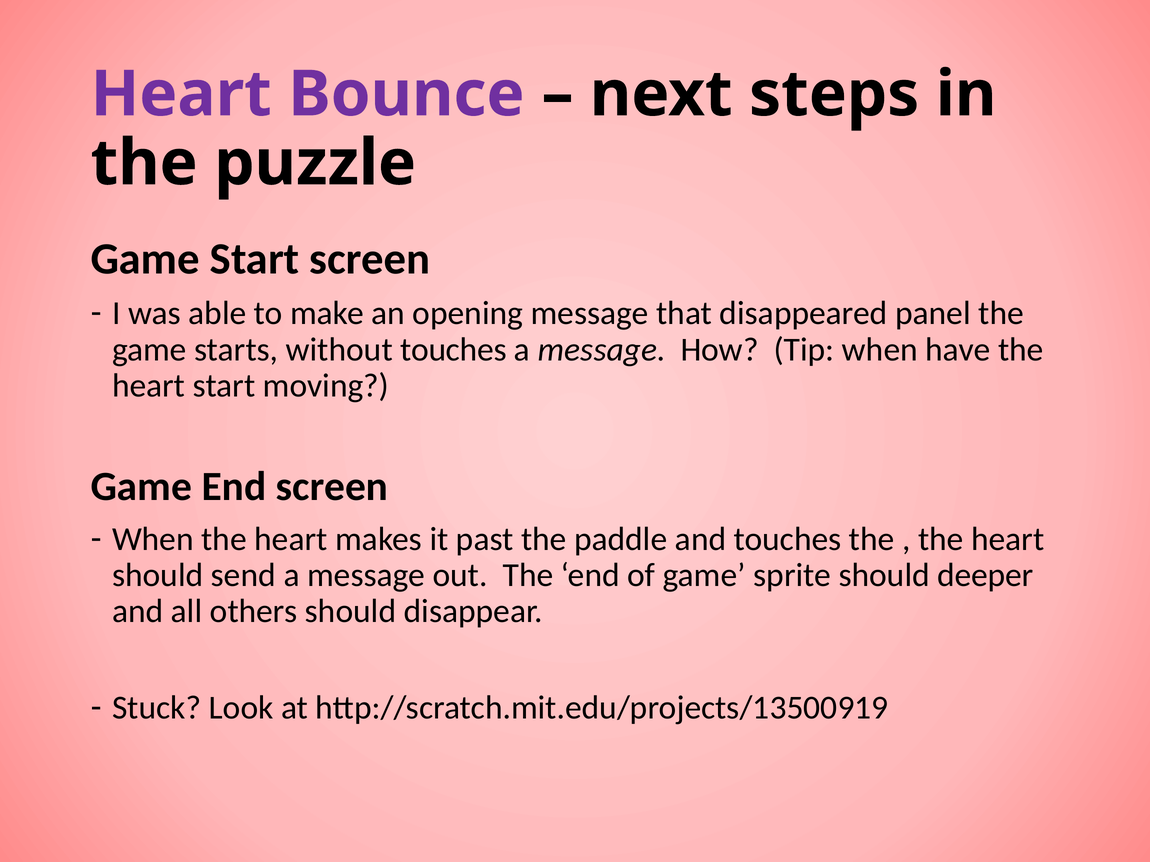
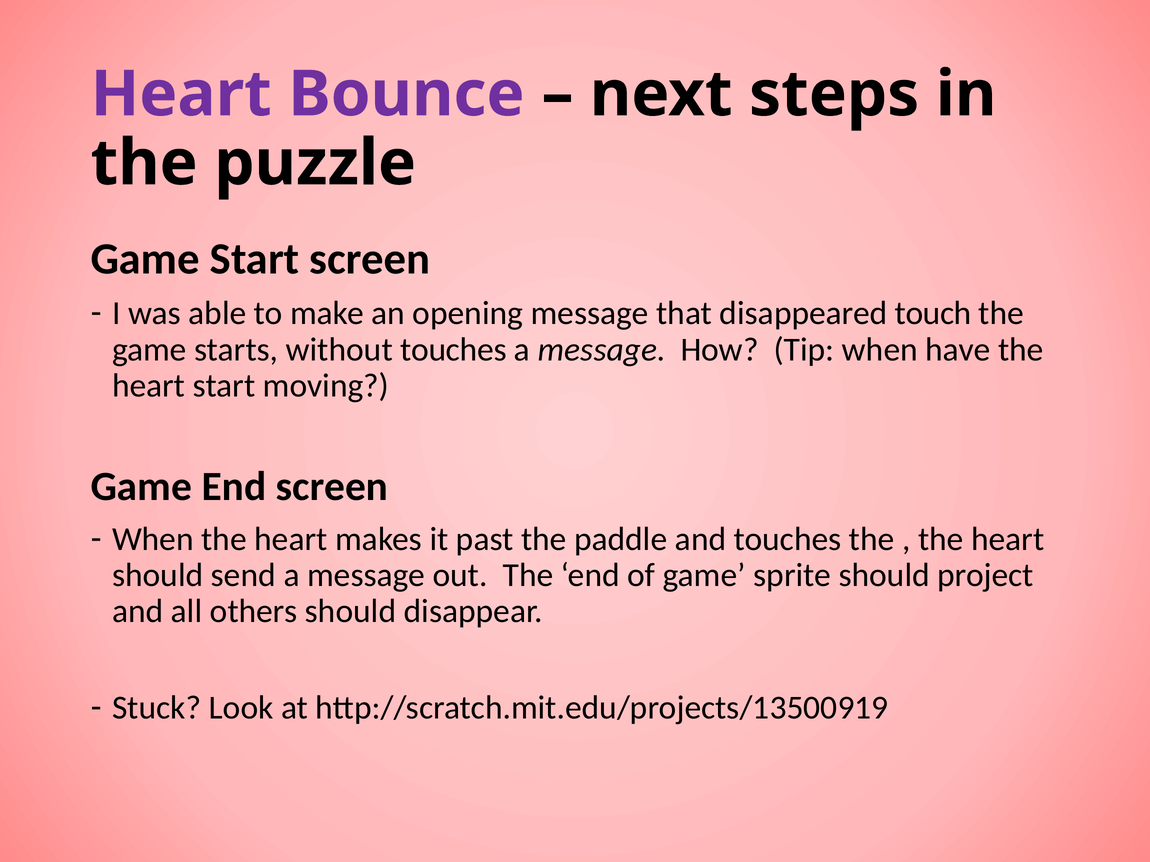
panel: panel -> touch (933, 313)
deeper: deeper -> project (985, 576)
